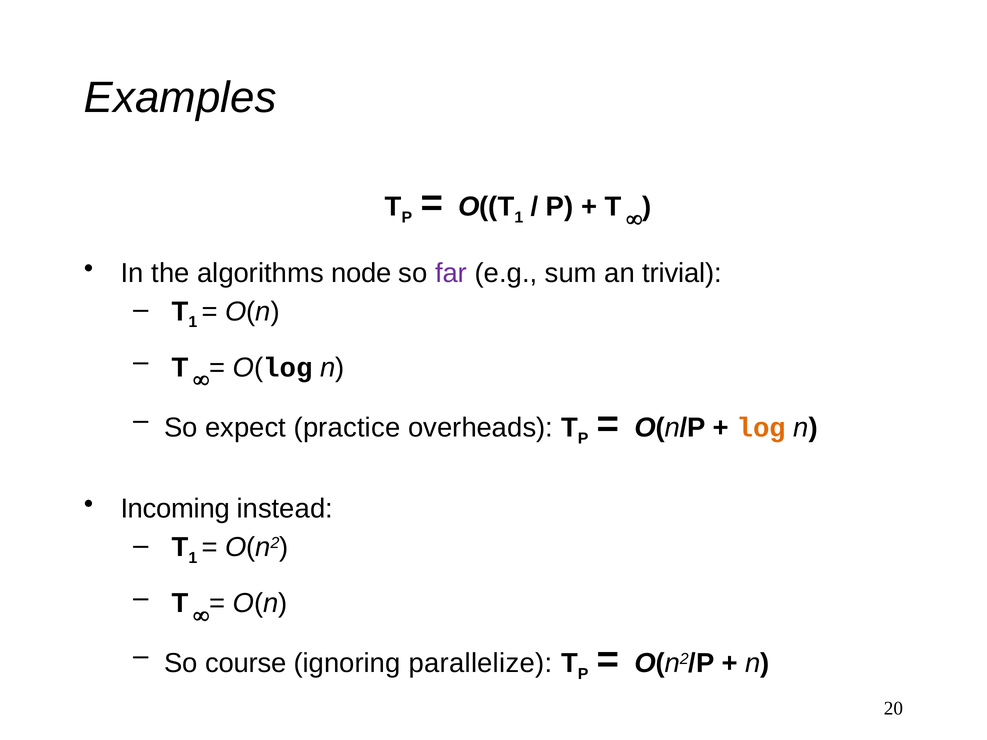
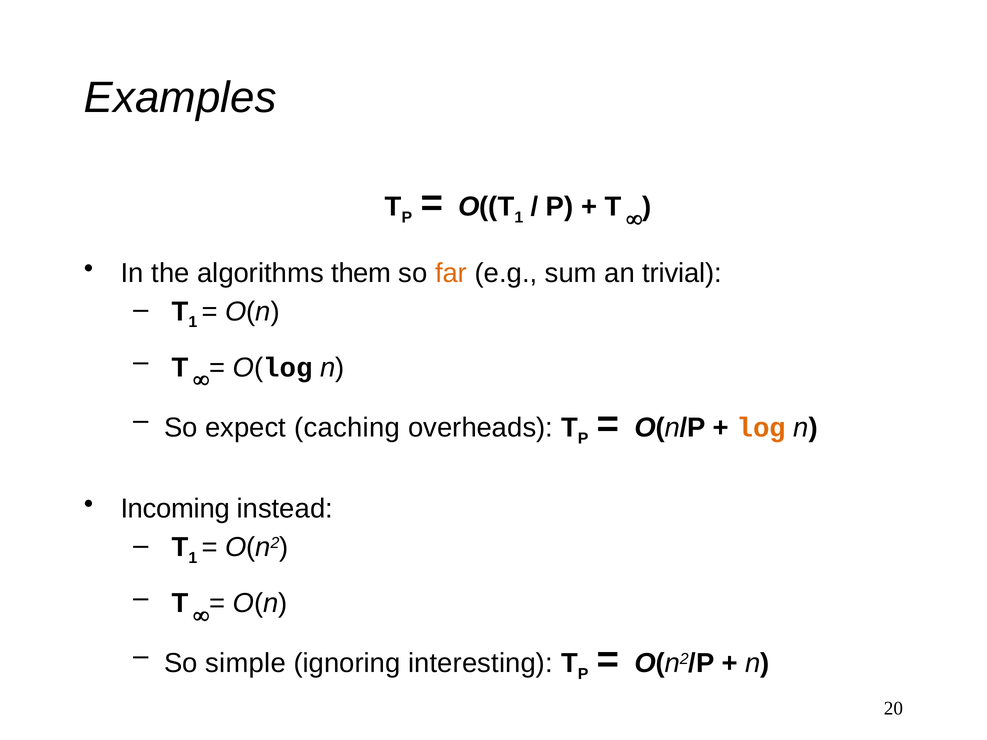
node: node -> them (361, 273)
far colour: purple -> orange (451, 273)
practice: practice -> caching (347, 428)
course: course -> simple (245, 664)
parallelize: parallelize -> interesting (480, 664)
